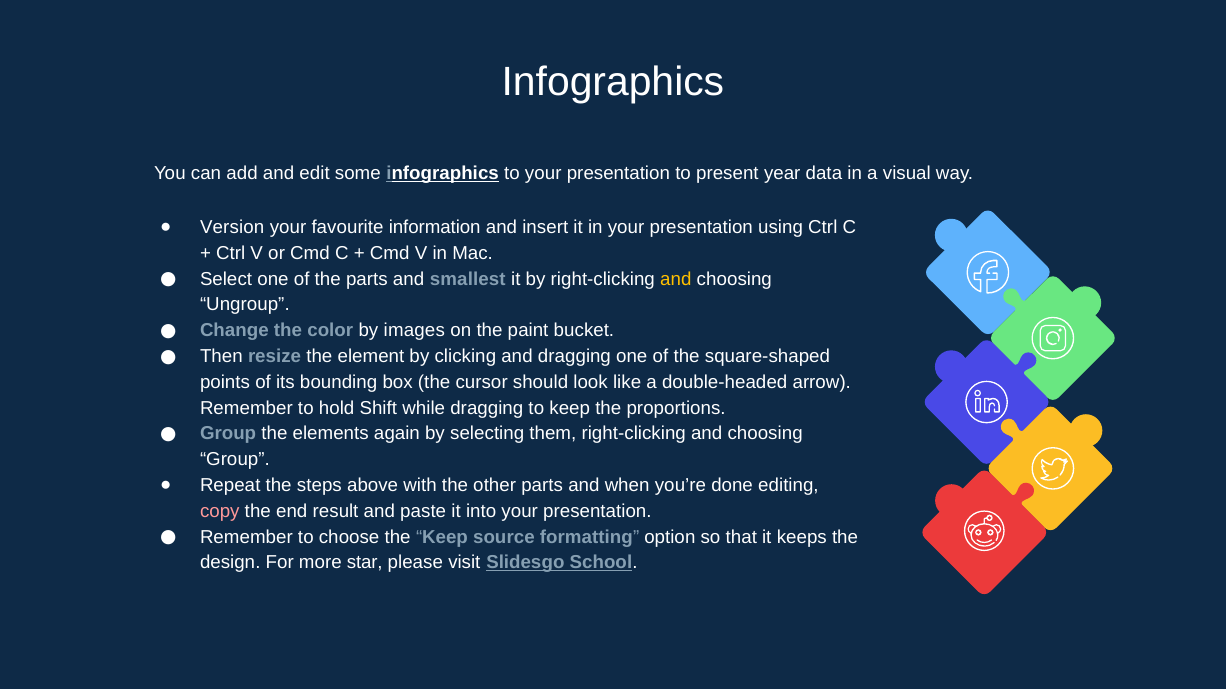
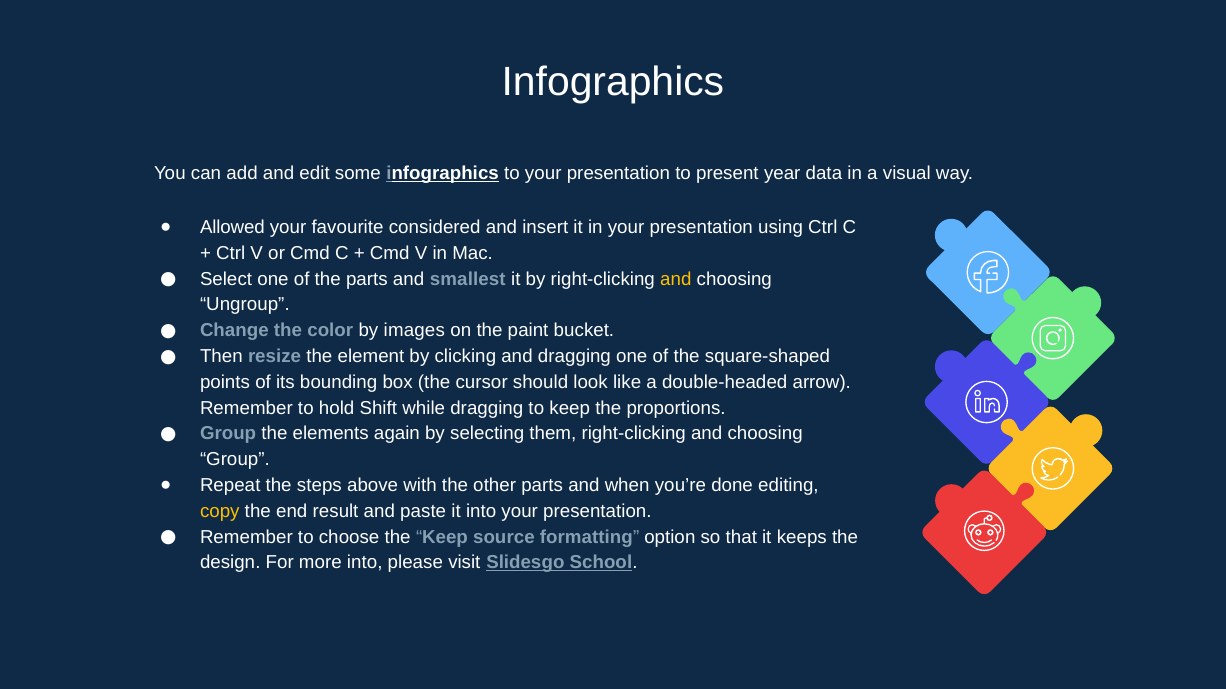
Version: Version -> Allowed (232, 228)
information: information -> considered (435, 228)
copy colour: pink -> yellow (220, 512)
more star: star -> into (365, 563)
